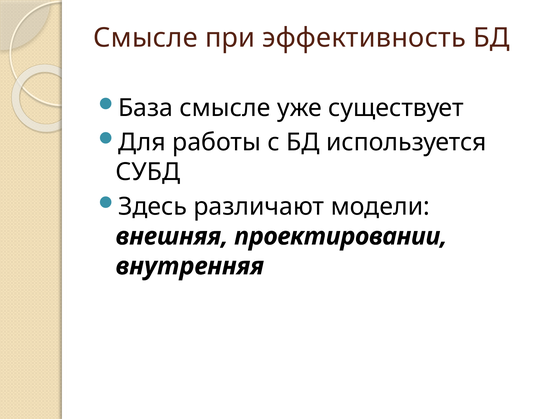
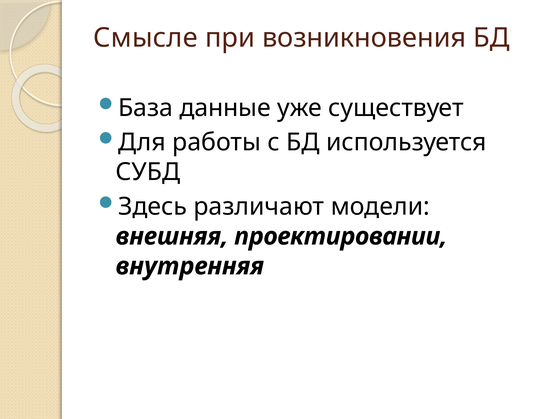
эффективность: эффективность -> возникновения (364, 38)
База смысле: смысле -> данные (225, 108)
